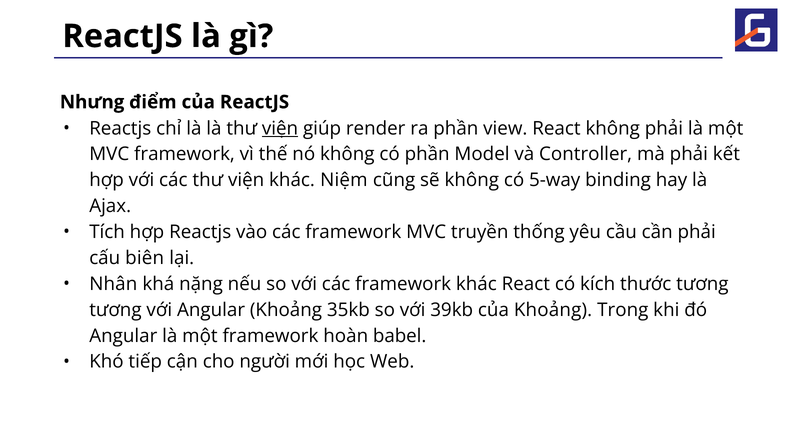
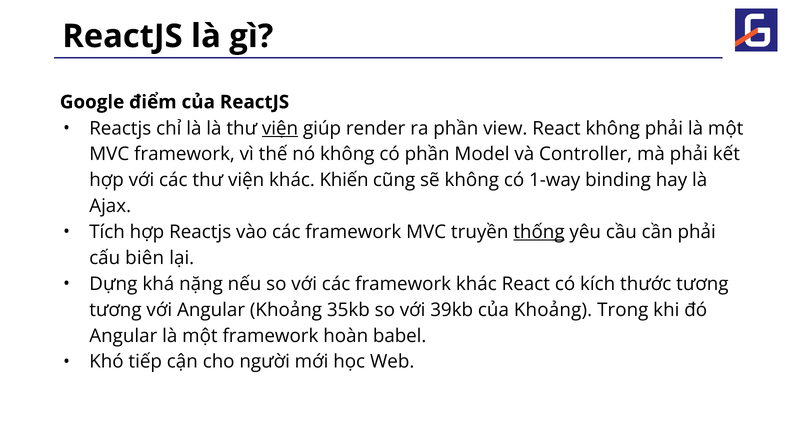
Nhưng: Nhưng -> Google (92, 102)
Niệm: Niệm -> Khiến (344, 180)
5-way: 5-way -> 1-way (555, 180)
thống underline: none -> present (539, 232)
Nhân: Nhân -> Dựng (113, 284)
